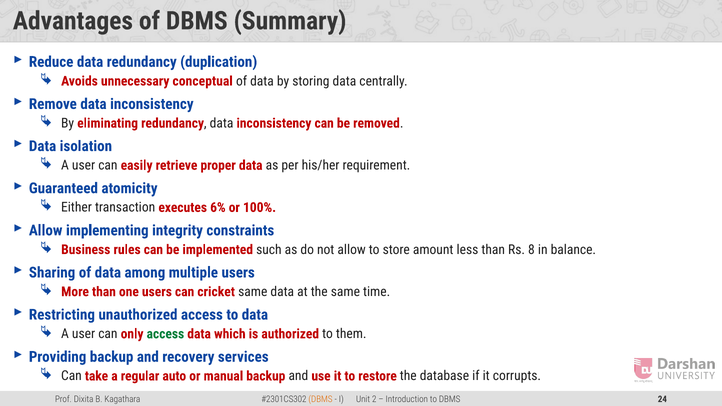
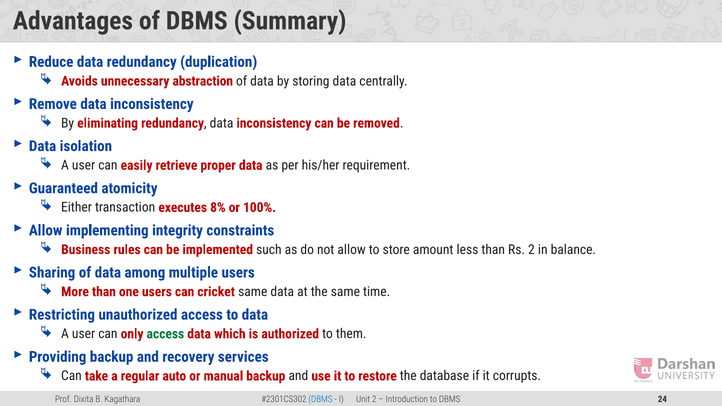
conceptual: conceptual -> abstraction (203, 81)
6%: 6% -> 8% (218, 208)
Rs 8: 8 -> 2 (531, 250)
DBMS colour: orange -> blue (320, 399)
